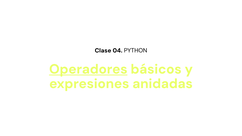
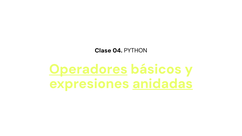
anidadas underline: none -> present (163, 84)
